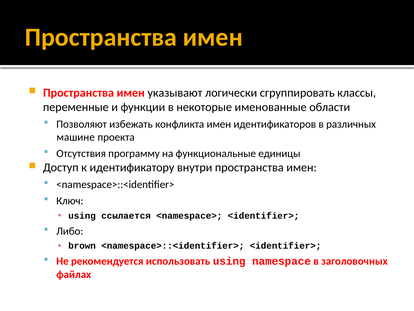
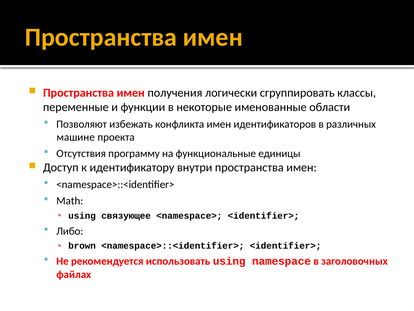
указывают: указывают -> получения (175, 93)
Ключ: Ключ -> Math (70, 201)
ссылается: ссылается -> связующее (126, 215)
